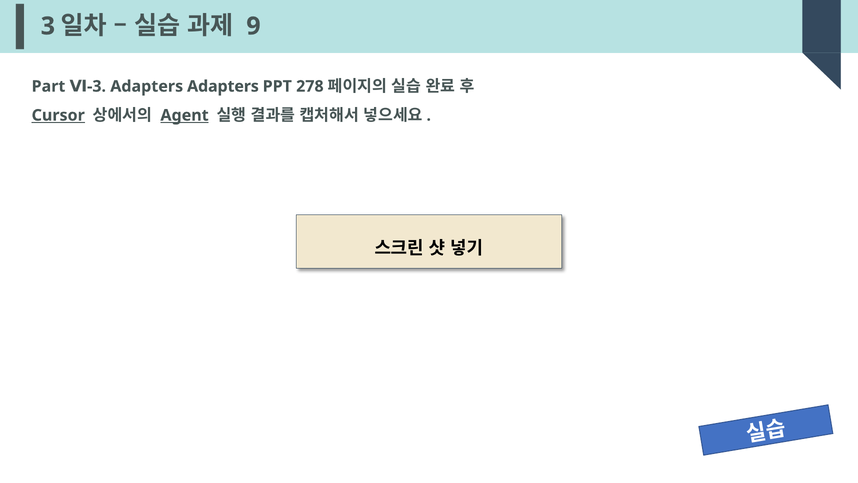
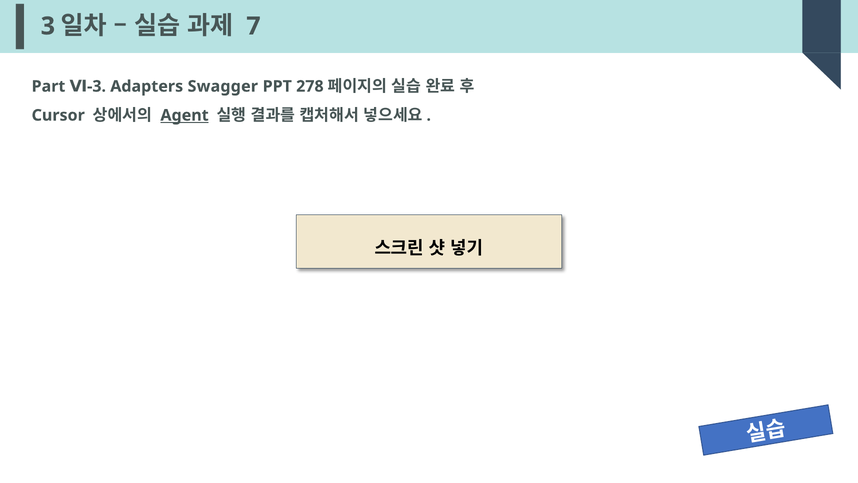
9: 9 -> 7 (253, 26)
Adapters Adapters: Adapters -> Swagger (223, 86)
Cursor underline: present -> none (58, 115)
